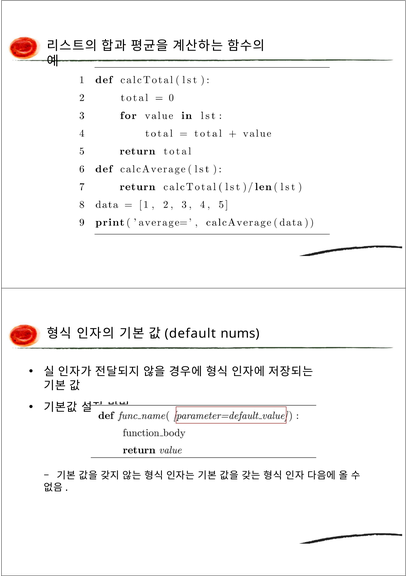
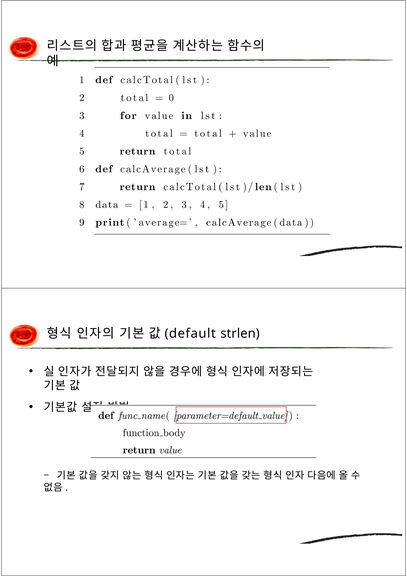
nums: nums -> strlen (240, 333)
